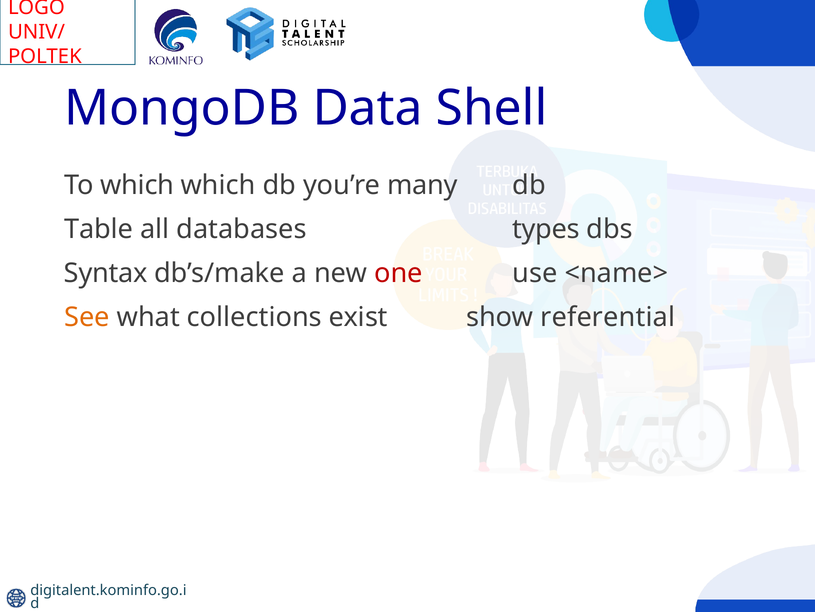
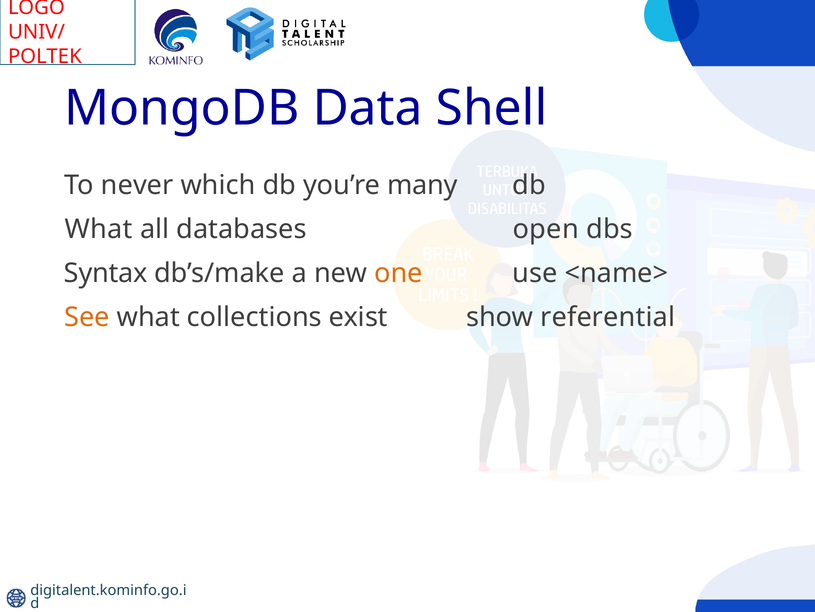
To which: which -> never (137, 185)
Table: Table -> What (98, 229)
types: types -> open (546, 229)
one colour: red -> orange (398, 273)
